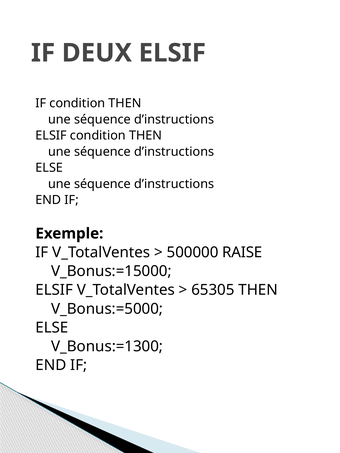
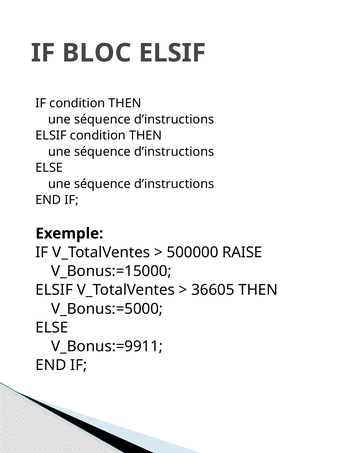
DEUX: DEUX -> BLOC (97, 53)
65305: 65305 -> 36605 (213, 290)
V_Bonus:=1300: V_Bonus:=1300 -> V_Bonus:=9911 (107, 347)
